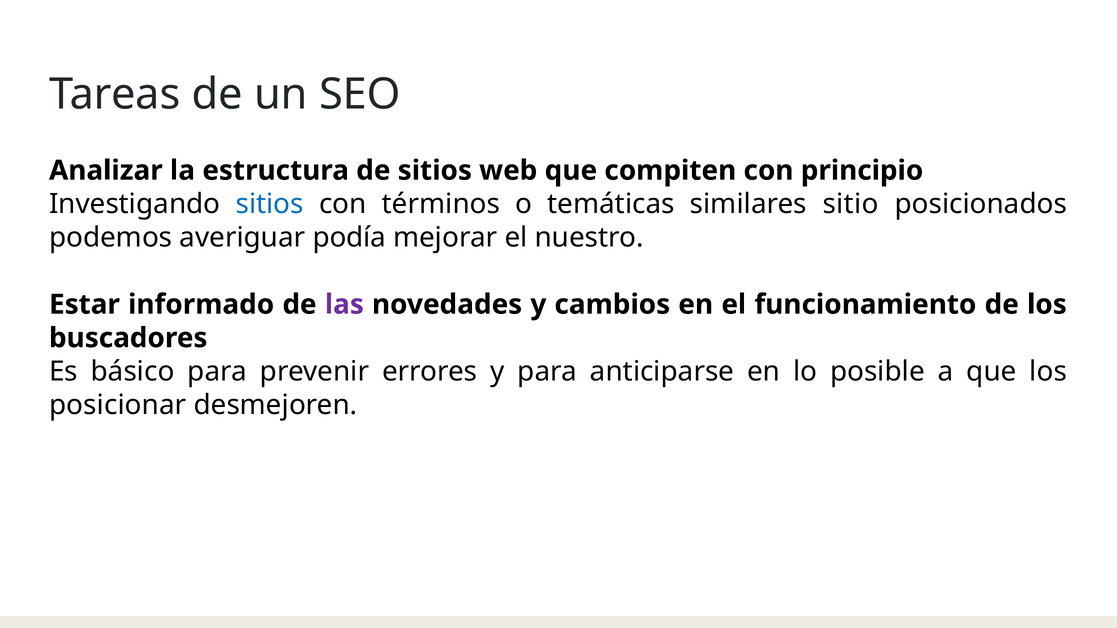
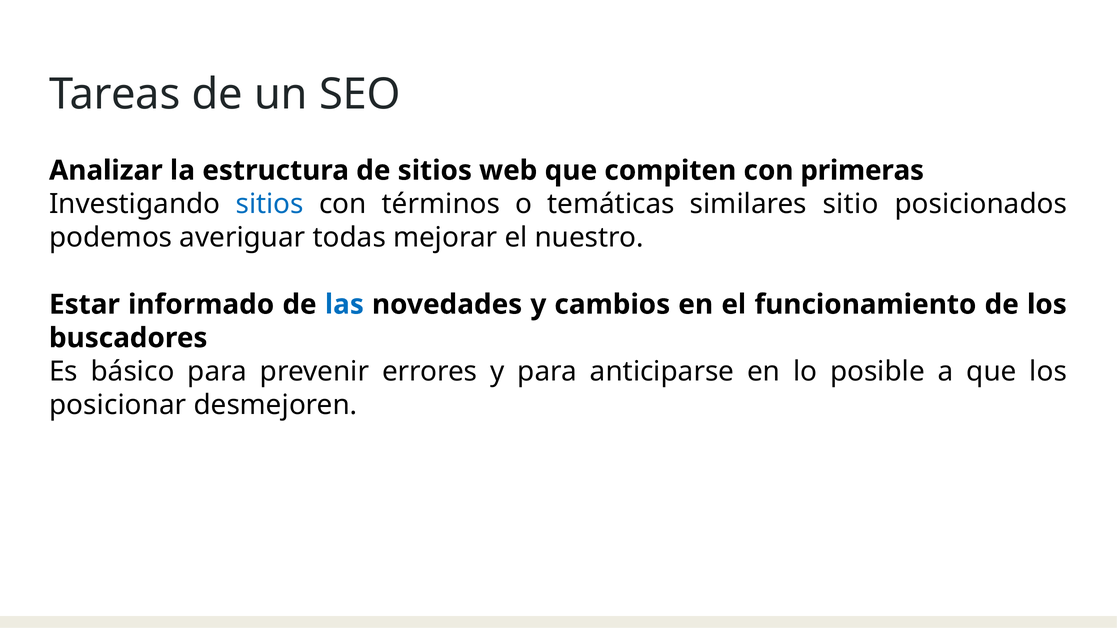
principio: principio -> primeras (862, 171)
podía: podía -> todas (349, 238)
las colour: purple -> blue (344, 305)
